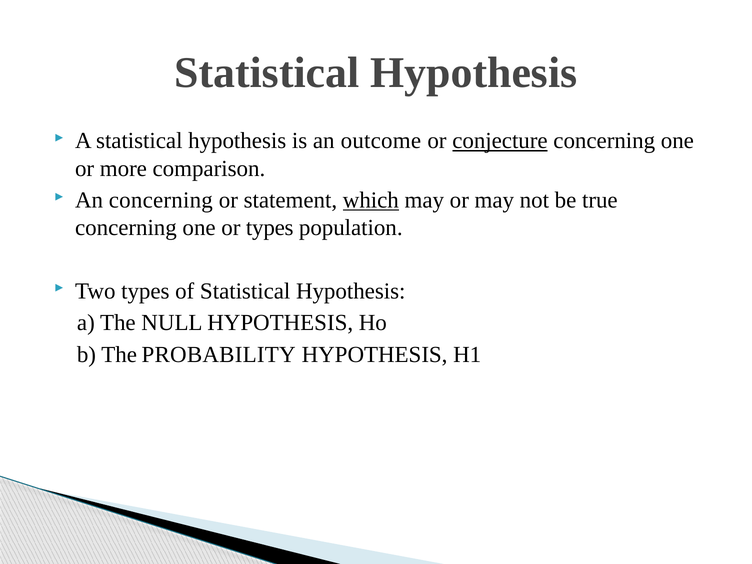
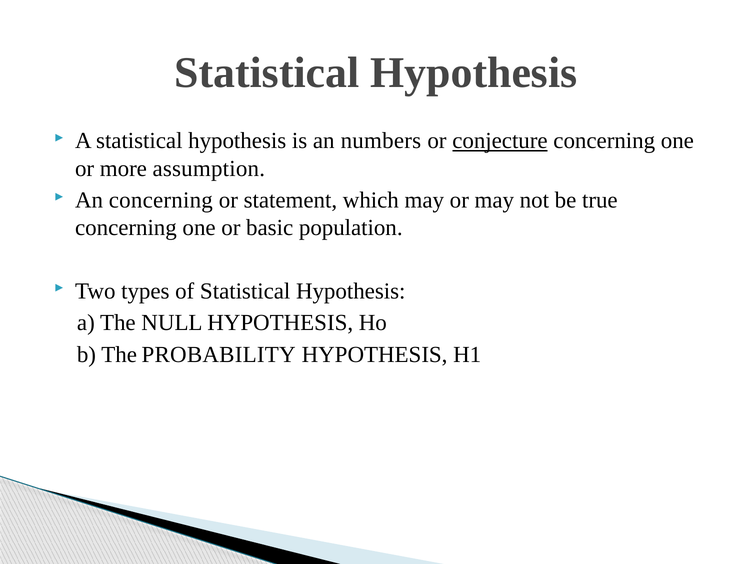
outcome: outcome -> numbers (381, 141)
comparison: comparison -> assumption (209, 168)
which underline: present -> none (371, 200)
or types: types -> basic (270, 228)
